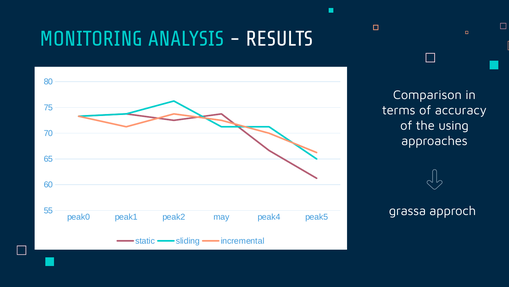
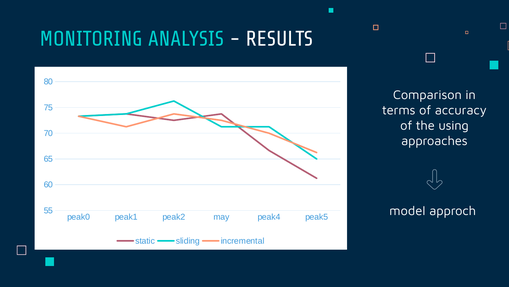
grassa: grassa -> model (407, 210)
